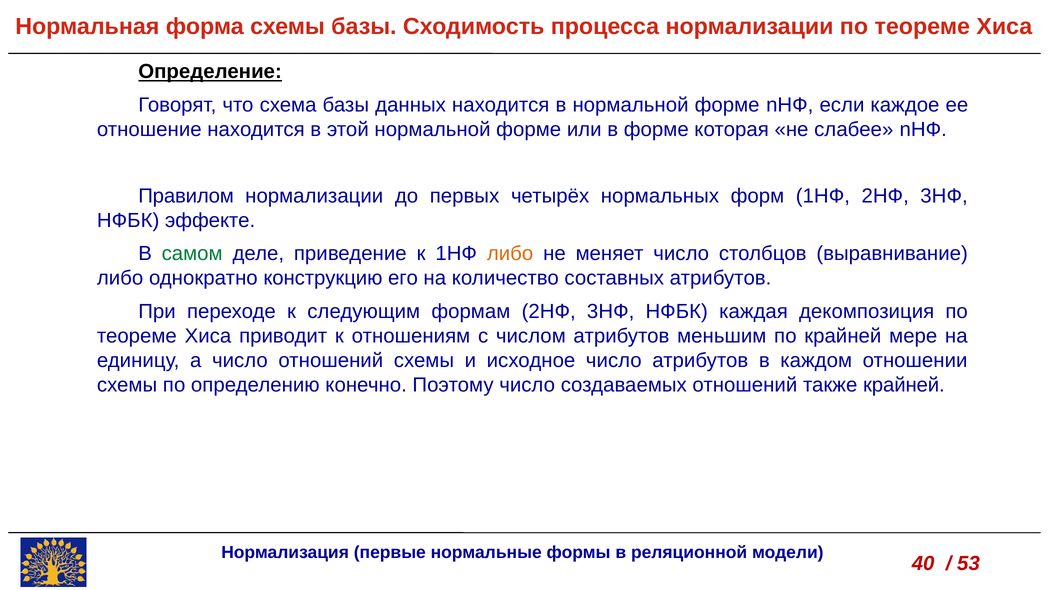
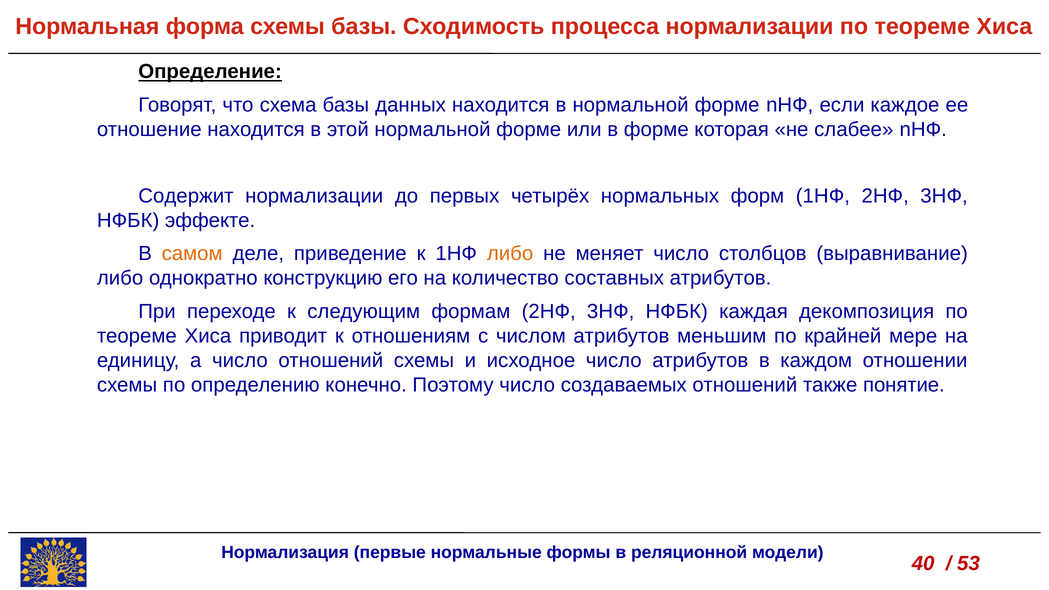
Правилом: Правилом -> Содержит (186, 196)
самом colour: green -> orange (192, 254)
также крайней: крайней -> понятие (904, 385)
